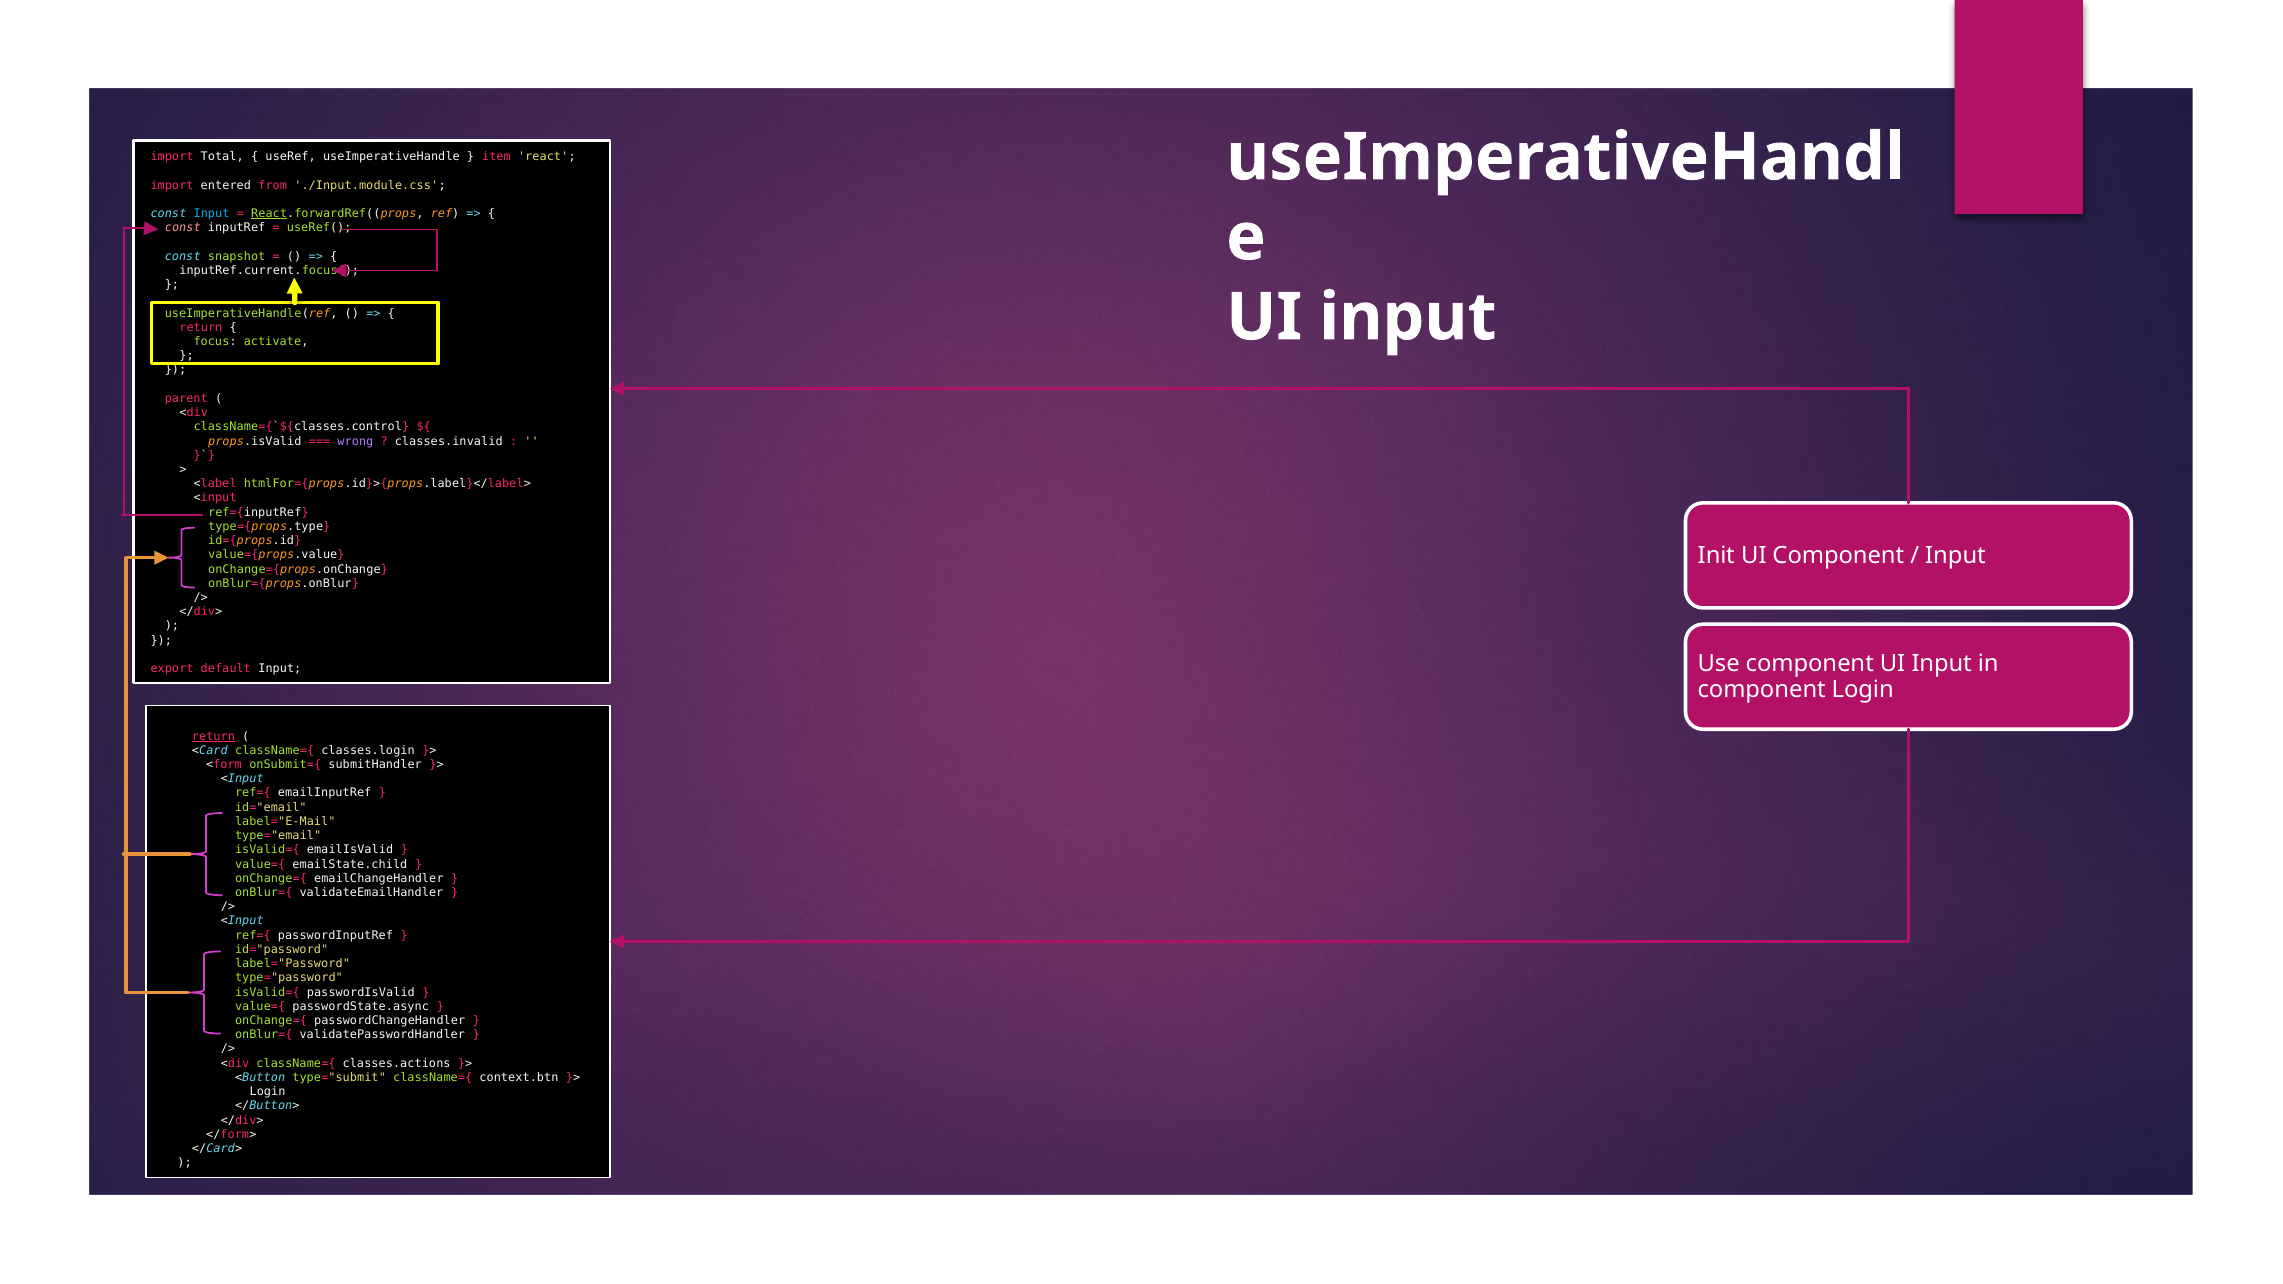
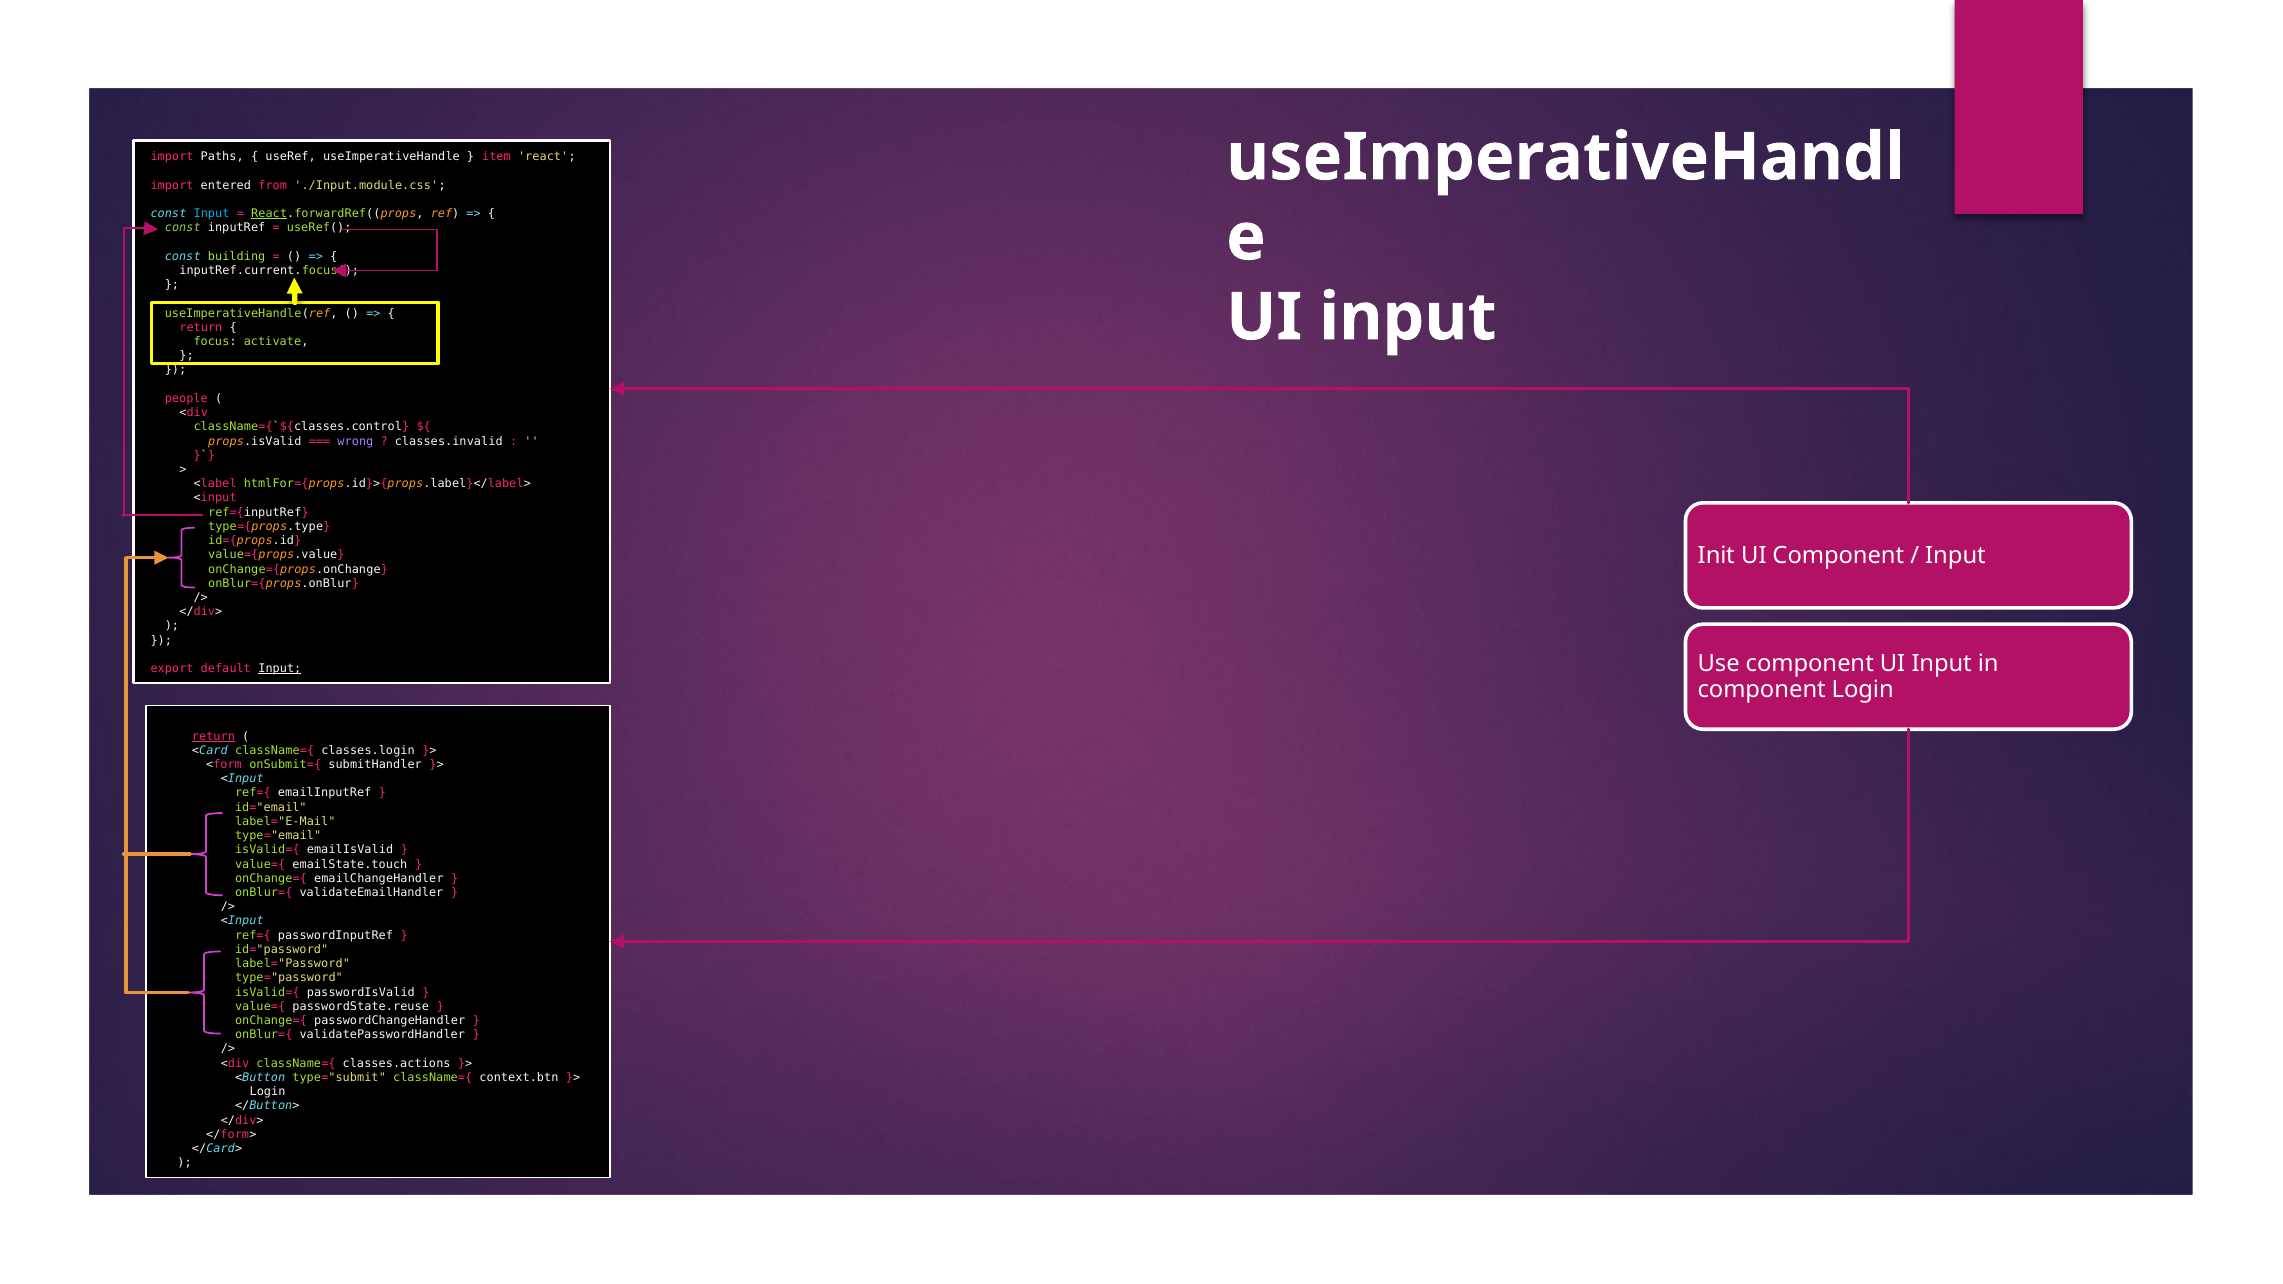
Total: Total -> Paths (222, 157)
const colour: pink -> light green (183, 228)
snapshot: snapshot -> building (237, 256)
parent: parent -> people (186, 399)
Input underline: none -> present (280, 669)
emailState.child: emailState.child -> emailState.touch (350, 864)
passwordState.async: passwordState.async -> passwordState.reuse (361, 1007)
